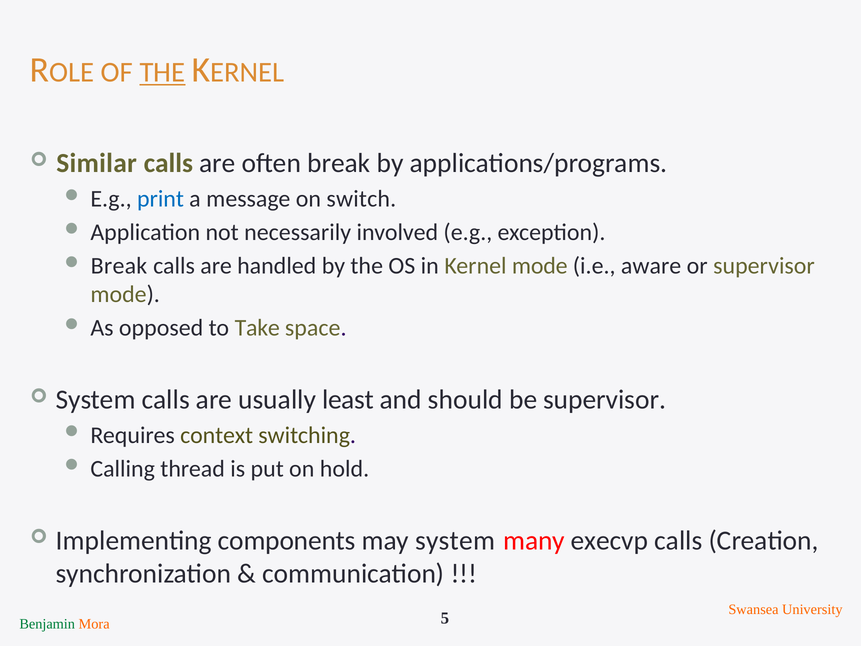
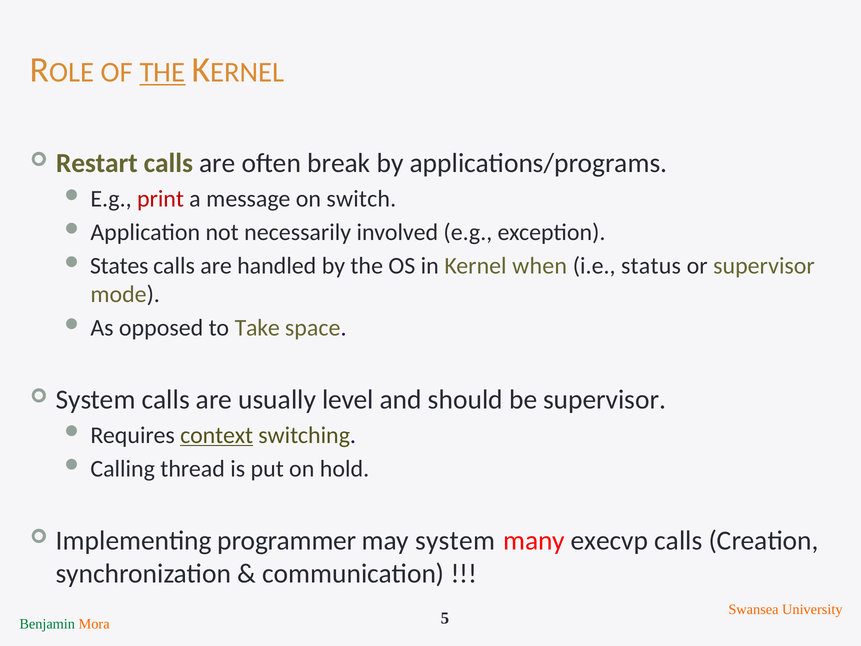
Similar: Similar -> Restart (97, 163)
print colour: blue -> red (160, 199)
Break: Break -> States (119, 266)
Kernel mode: mode -> when (540, 266)
aware: aware -> status (651, 266)
least: least -> level (348, 400)
context underline: none -> present (217, 435)
components: components -> programmer (287, 540)
